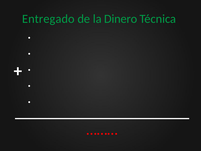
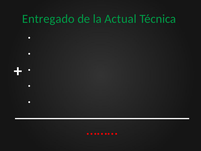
Dinero: Dinero -> Actual (121, 19)
